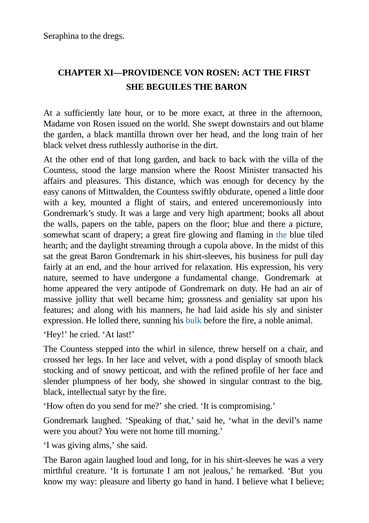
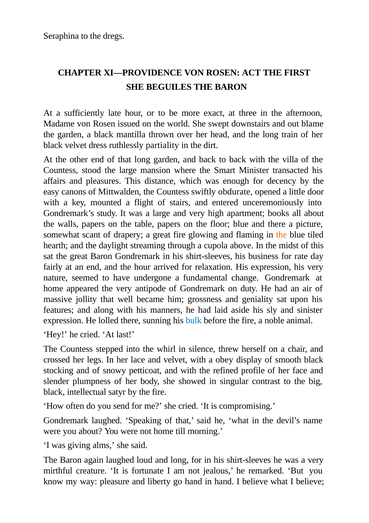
authorise: authorise -> partiality (162, 145)
Roost: Roost -> Smart (225, 170)
the colour: blue -> orange (281, 234)
pull: pull -> rate (301, 256)
pond: pond -> obey (224, 359)
